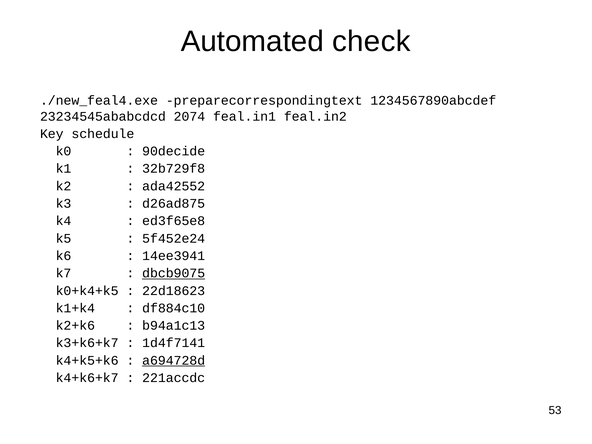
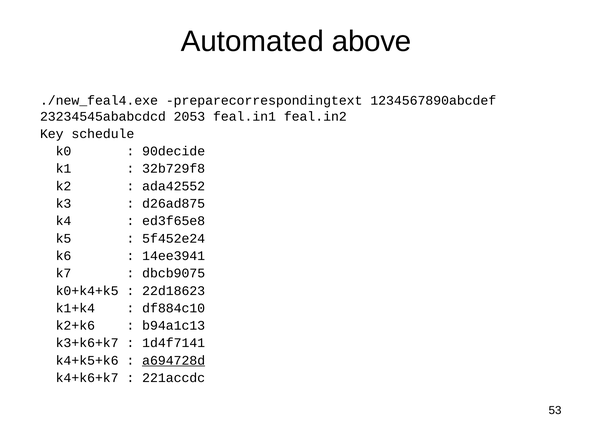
check: check -> above (372, 42)
2074: 2074 -> 2053 (189, 116)
dbcb9075 underline: present -> none (174, 273)
